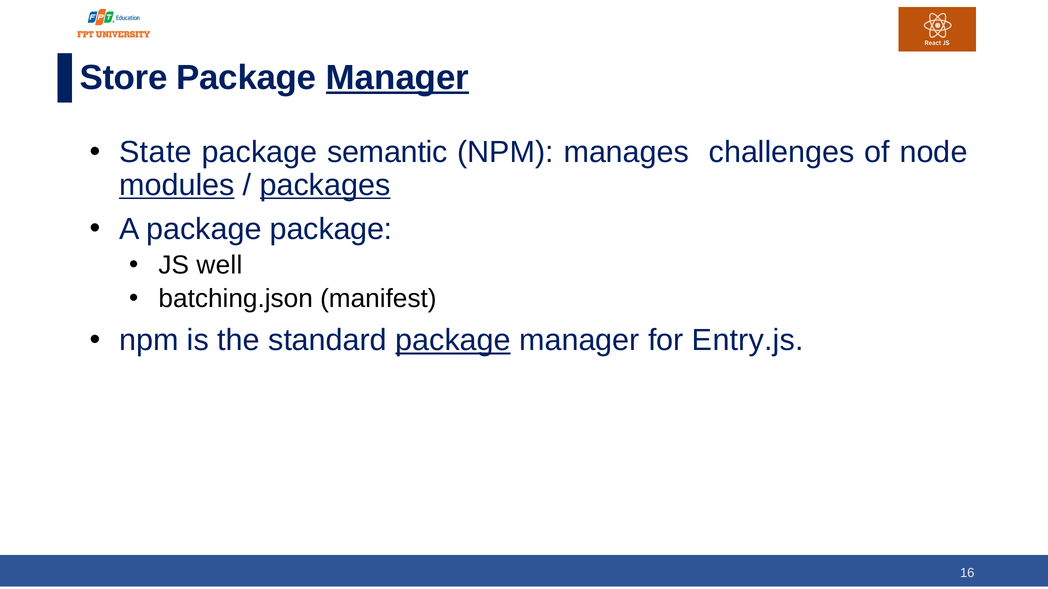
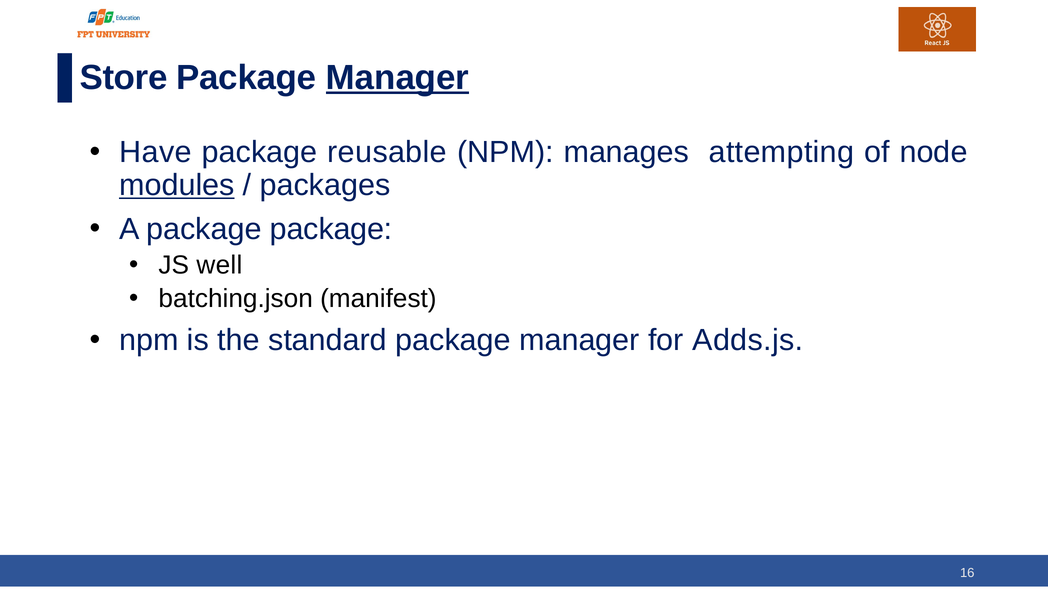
State: State -> Have (156, 152)
semantic: semantic -> reusable (387, 152)
challenges: challenges -> attempting (782, 152)
packages underline: present -> none (325, 185)
package underline: present -> none (453, 341)
Entry.js: Entry.js -> Adds.js (748, 341)
